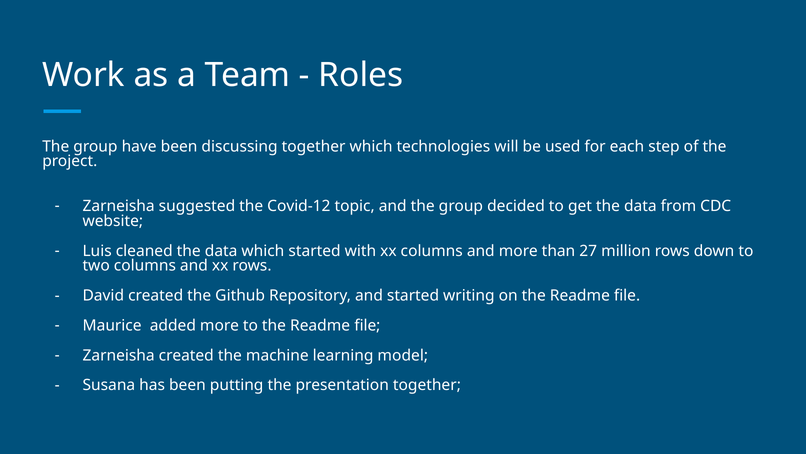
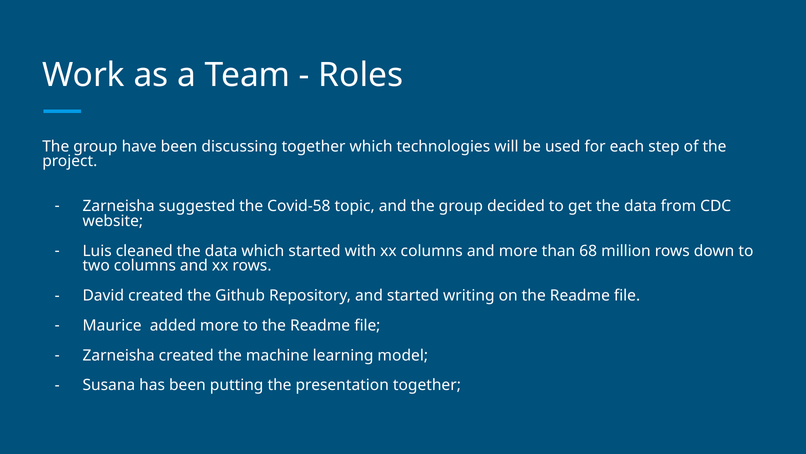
Covid-12: Covid-12 -> Covid-58 (299, 206)
27: 27 -> 68 (588, 251)
